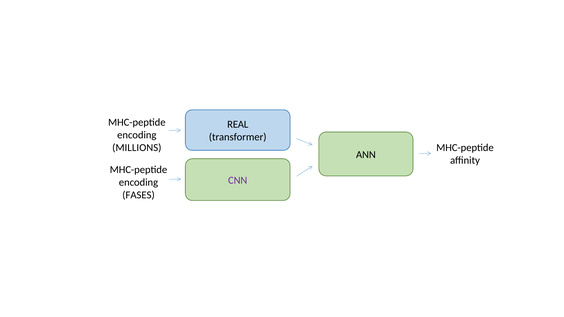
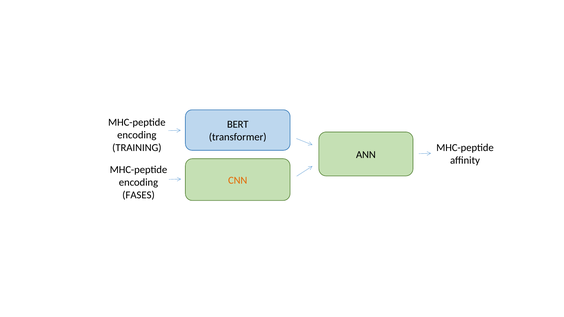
REAL: REAL -> BERT (238, 125)
MILLIONS: MILLIONS -> TRAINING (137, 148)
CNN colour: purple -> orange (238, 180)
